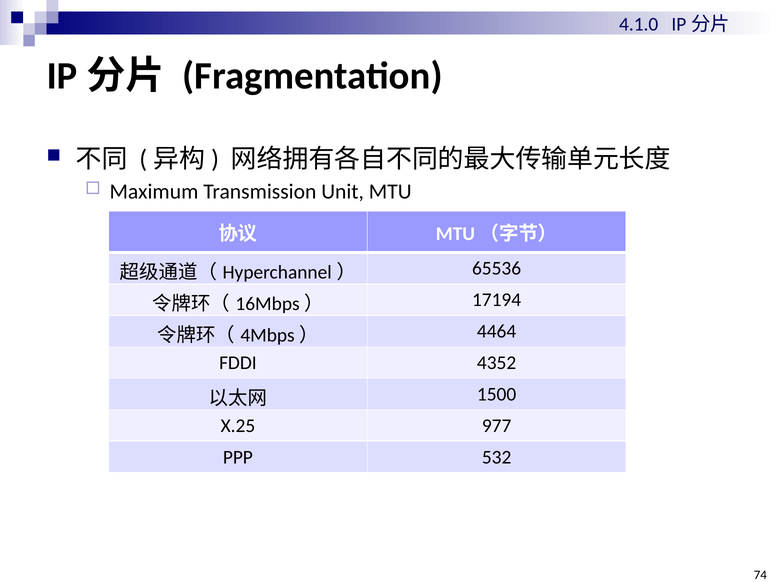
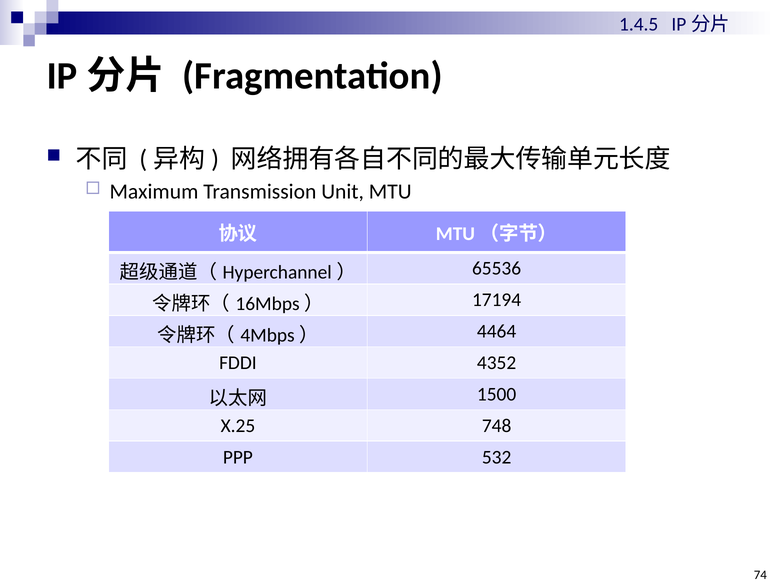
4.1.0: 4.1.0 -> 1.4.5 (639, 24)
977: 977 -> 748 (497, 426)
